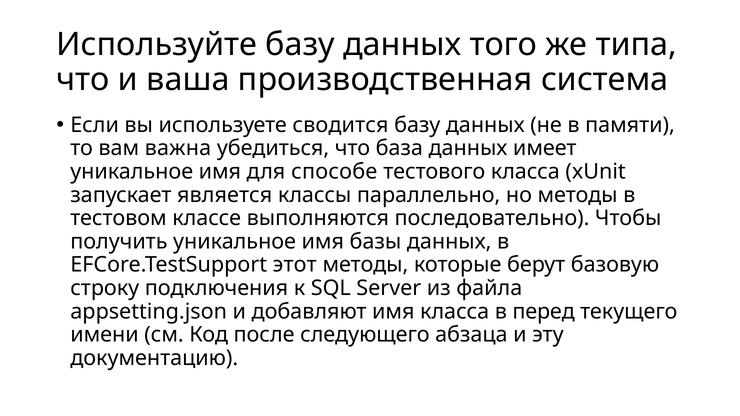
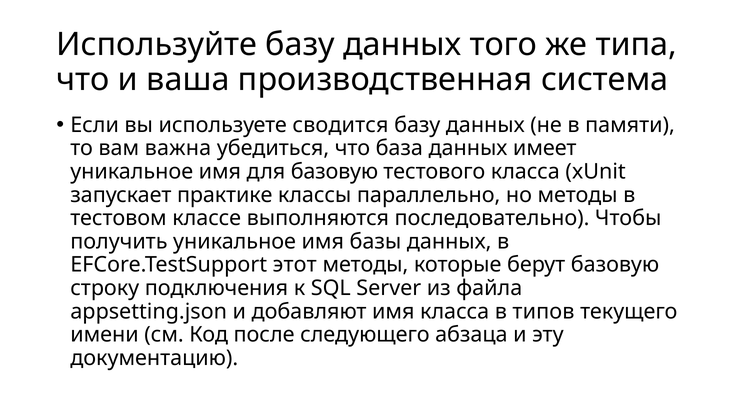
для способе: способе -> базовую (334, 172)
является: является -> практике (225, 195)
перед: перед -> типов (543, 312)
